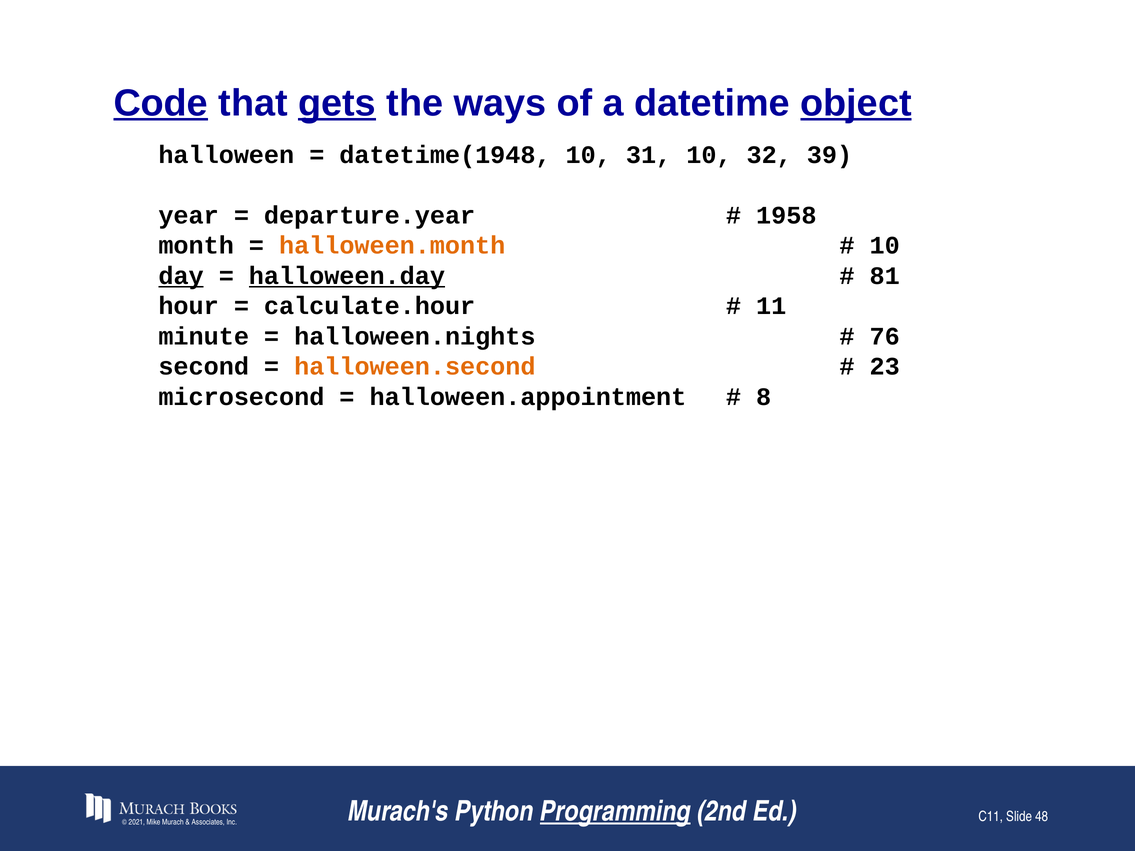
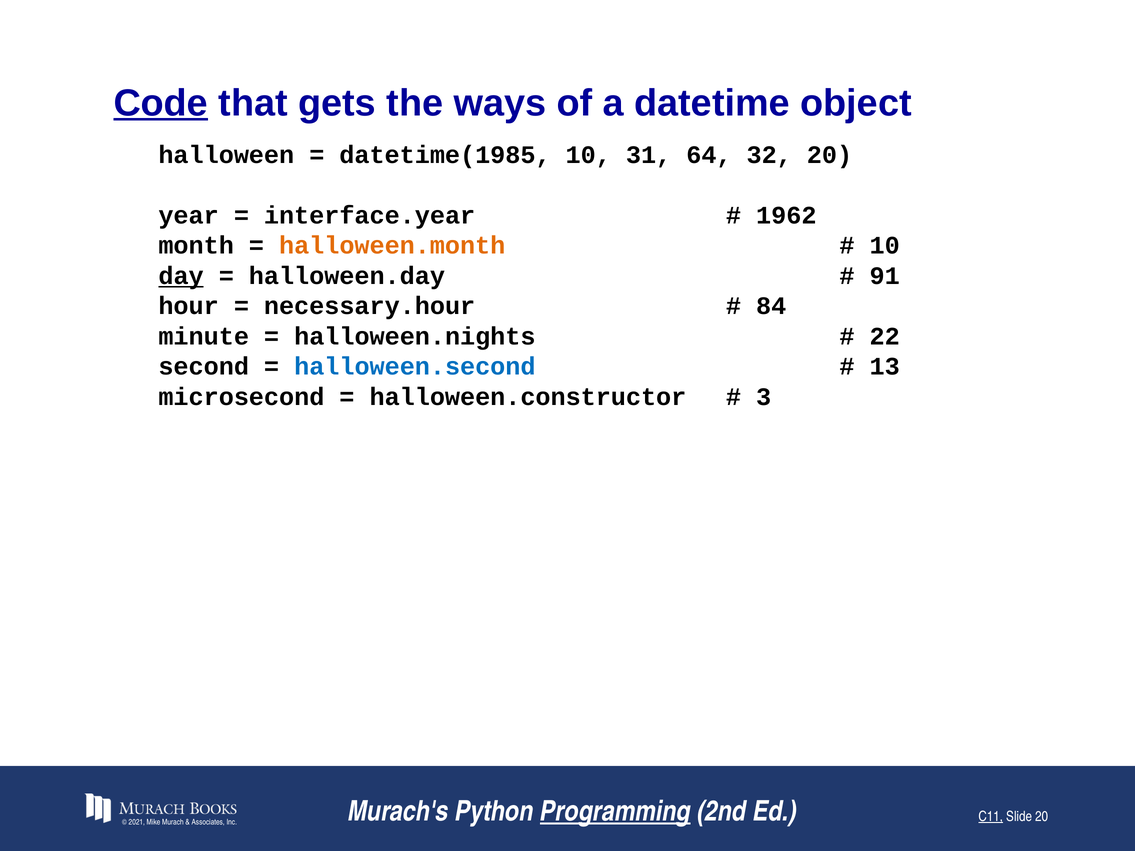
gets underline: present -> none (337, 103)
object underline: present -> none (856, 103)
datetime(1948: datetime(1948 -> datetime(1985 (445, 155)
31 10: 10 -> 64 (709, 155)
32 39: 39 -> 20 (830, 155)
departure.year: departure.year -> interface.year (370, 215)
1958: 1958 -> 1962 (786, 215)
halloween.day underline: present -> none (347, 276)
81: 81 -> 91 (885, 276)
calculate.hour: calculate.hour -> necessary.hour (370, 306)
11: 11 -> 84 (771, 306)
76: 76 -> 22 (885, 336)
halloween.second colour: orange -> blue (415, 367)
23: 23 -> 13 (885, 367)
halloween.appointment: halloween.appointment -> halloween.constructor (528, 397)
8: 8 -> 3 (764, 397)
C11 underline: none -> present (991, 817)
Slide 48: 48 -> 20 (1042, 817)
